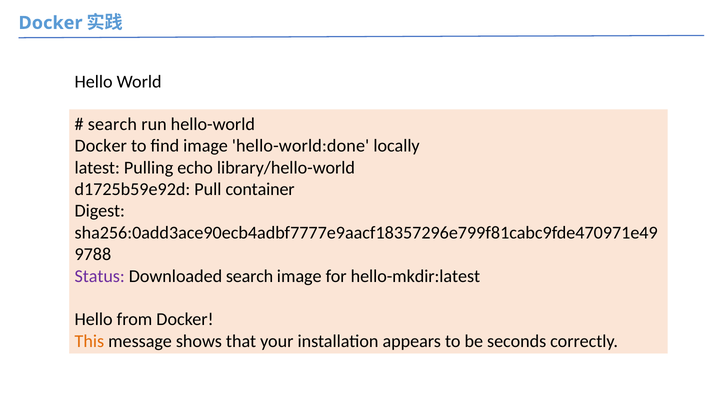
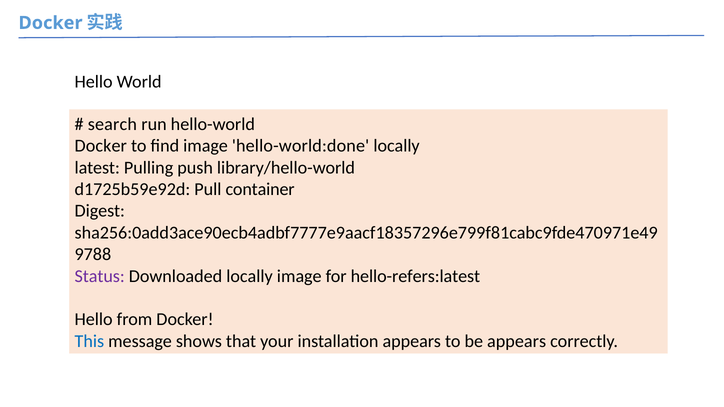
echo: echo -> push (195, 168)
Downloaded search: search -> locally (250, 276)
hello-mkdir:latest: hello-mkdir:latest -> hello-refers:latest (415, 276)
This colour: orange -> blue (89, 341)
be seconds: seconds -> appears (517, 341)
